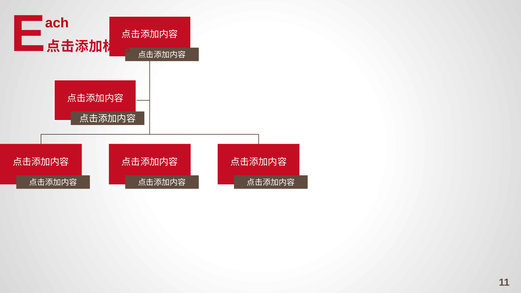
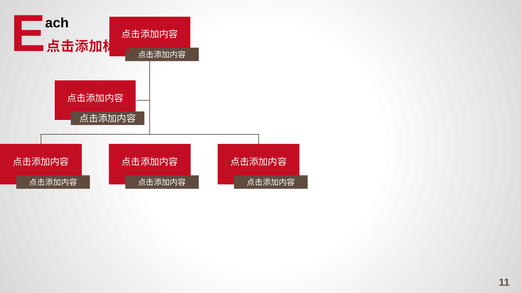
ach colour: red -> black (57, 23)
